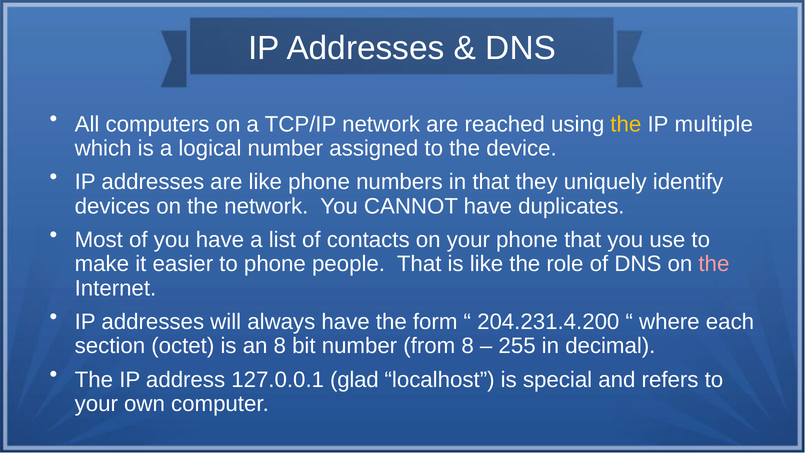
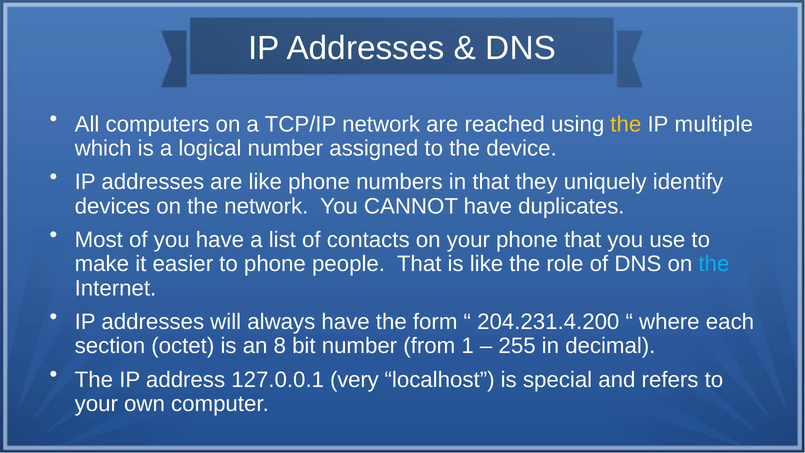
the colour: pink -> light blue (714, 264)
from 8: 8 -> 1 (468, 346)
glad: glad -> very (354, 380)
